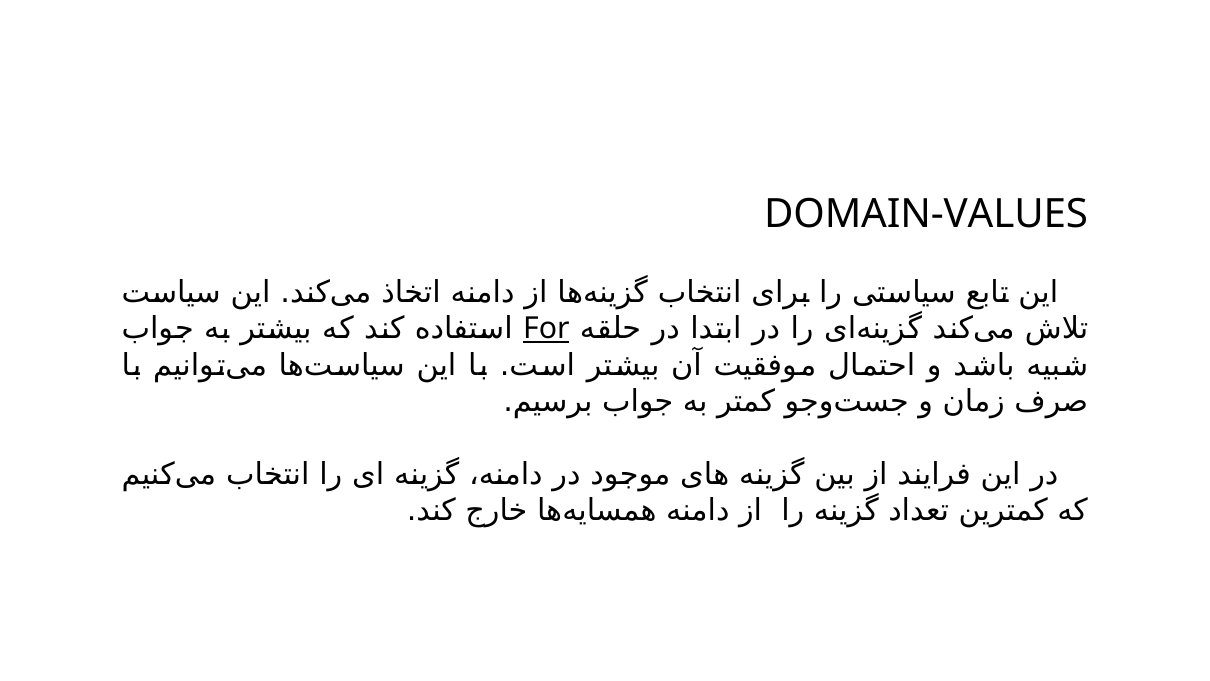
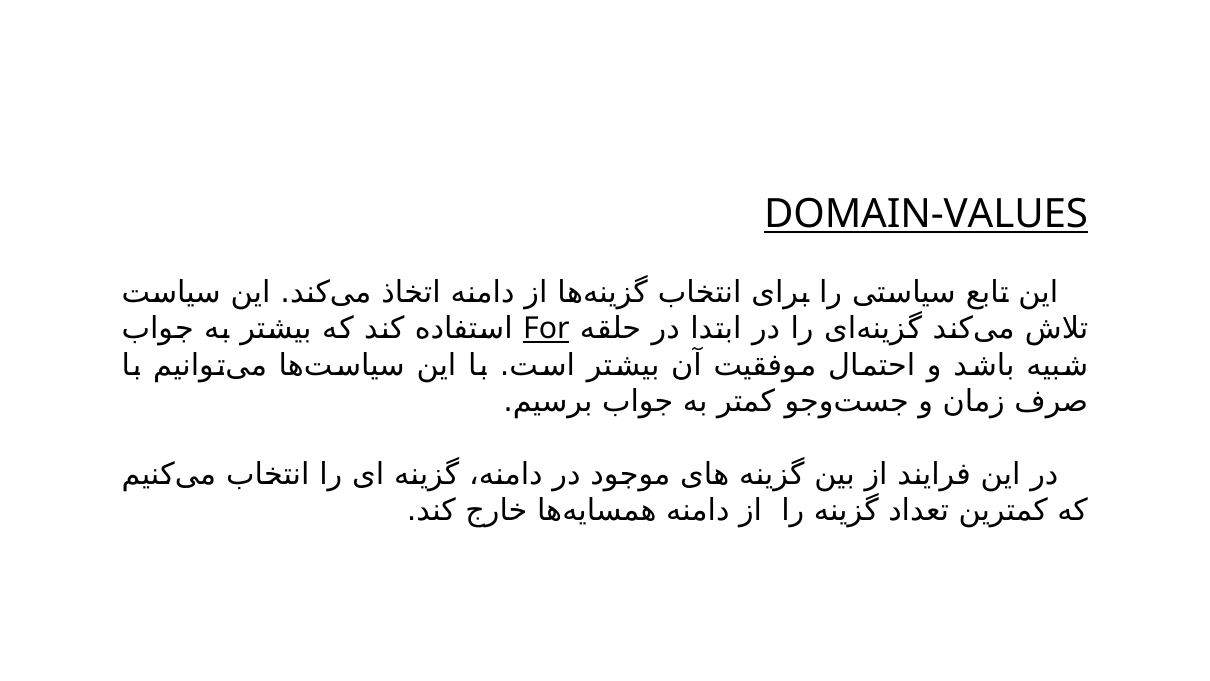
DOMAIN-VALUES underline: none -> present (926, 214)
